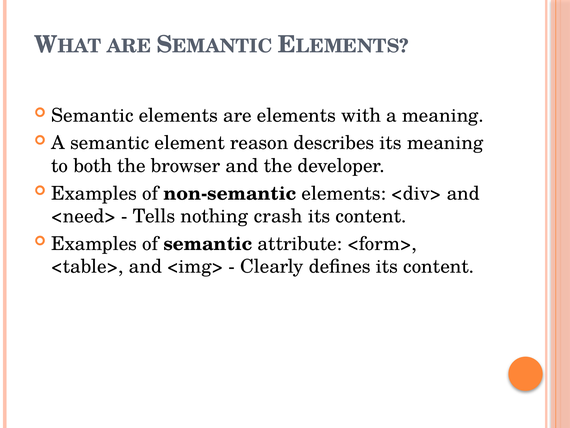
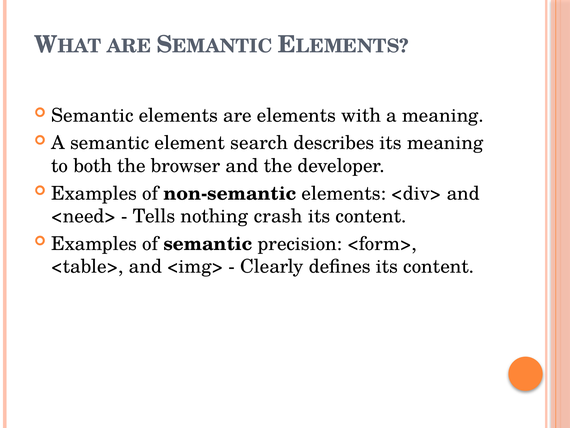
reason: reason -> search (259, 143)
attribute: attribute -> precision (300, 244)
